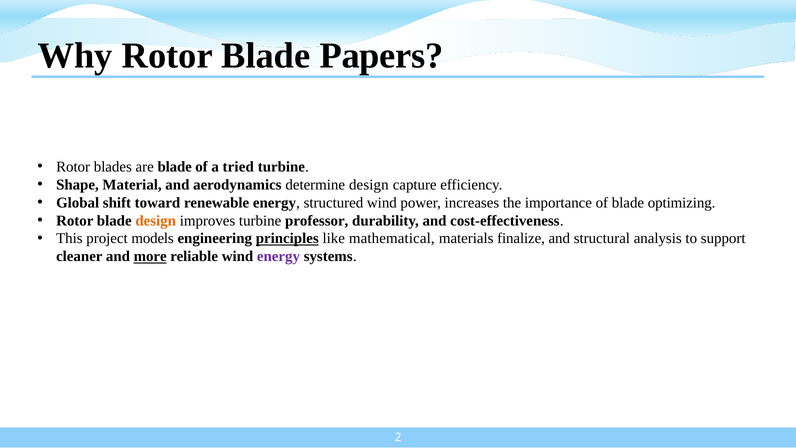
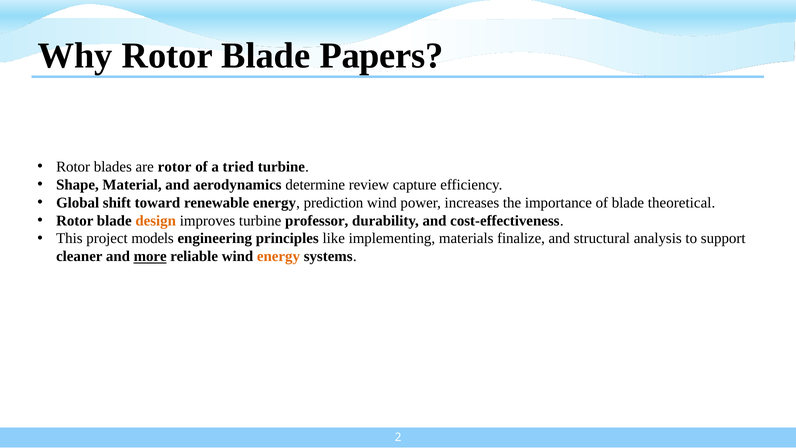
are blade: blade -> rotor (175, 167)
determine design: design -> review (369, 185)
structured: structured -> prediction (334, 203)
optimizing: optimizing -> theoretical (682, 203)
principles underline: present -> none (287, 238)
mathematical: mathematical -> implementing (392, 238)
energy colour: purple -> orange (278, 256)
